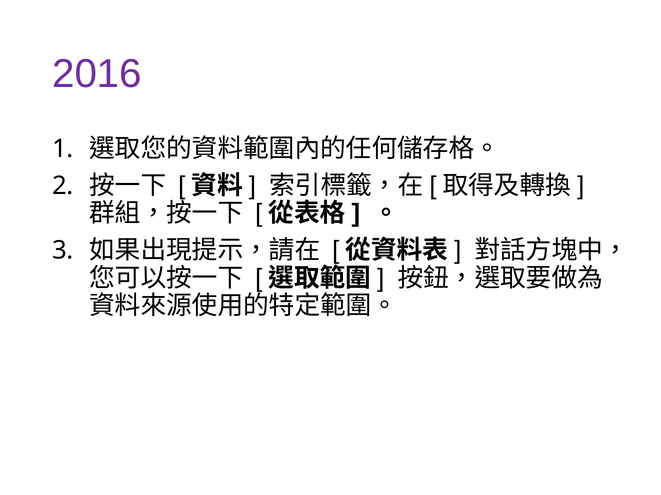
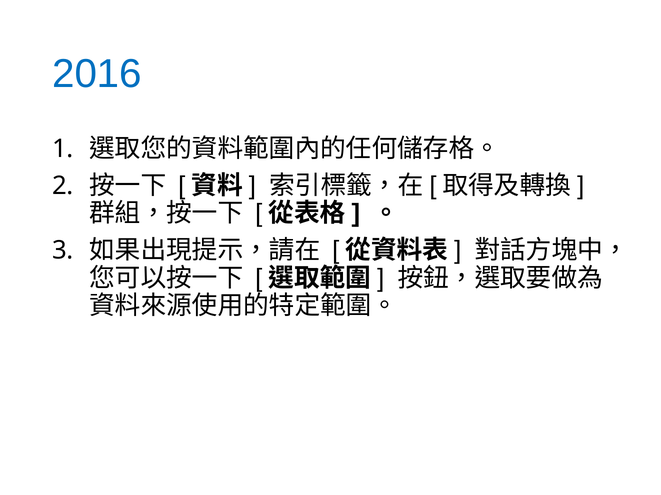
2016 colour: purple -> blue (97, 74)
